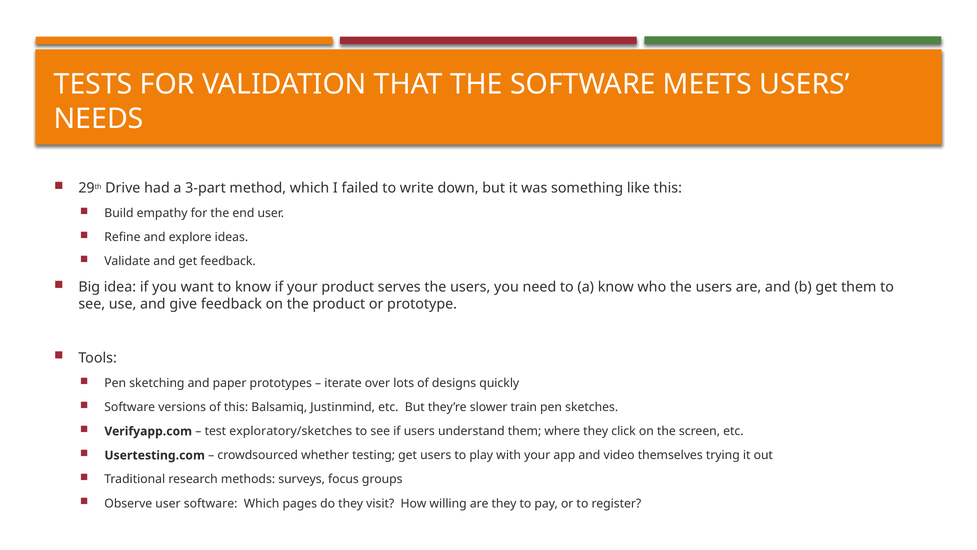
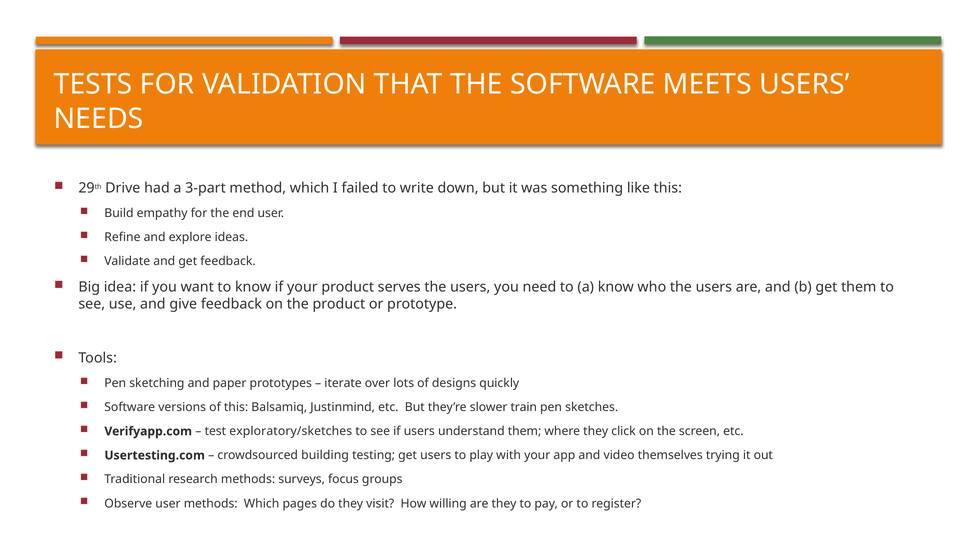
whether: whether -> building (325, 455)
user software: software -> methods (211, 503)
